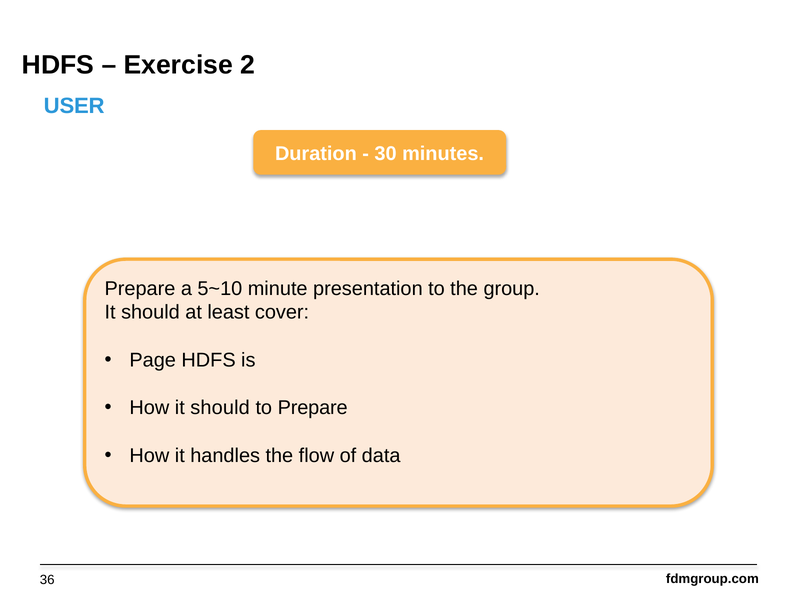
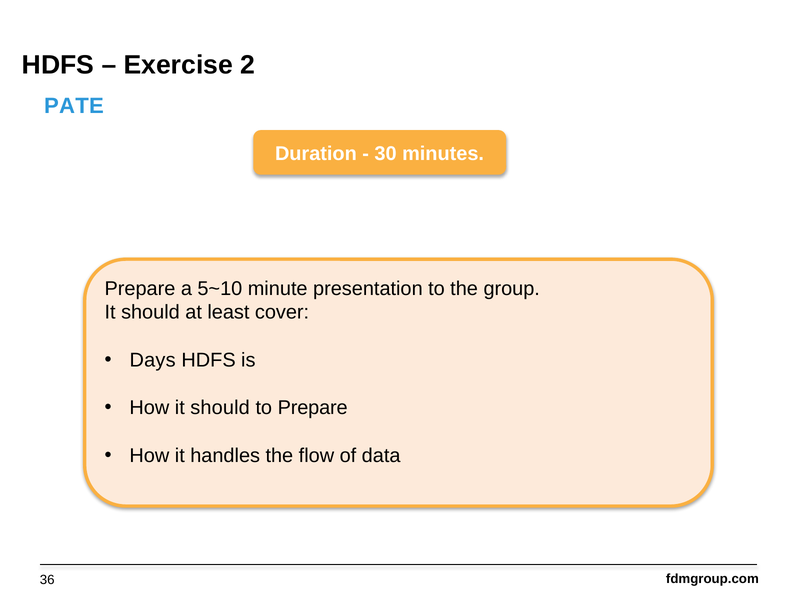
USER: USER -> PATE (74, 106)
Page: Page -> Days (153, 361)
